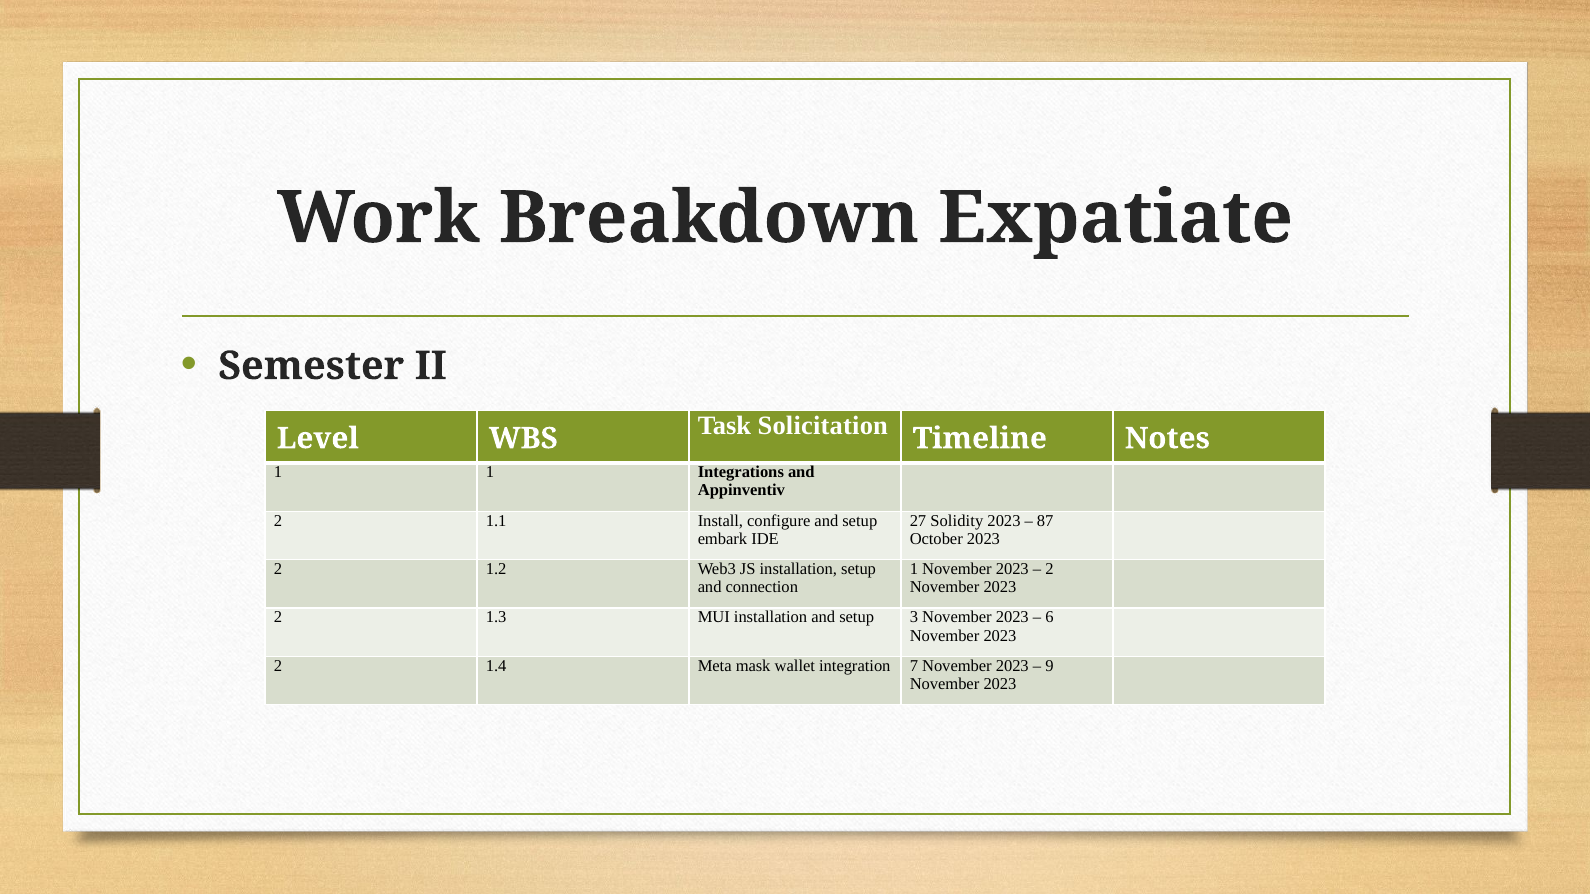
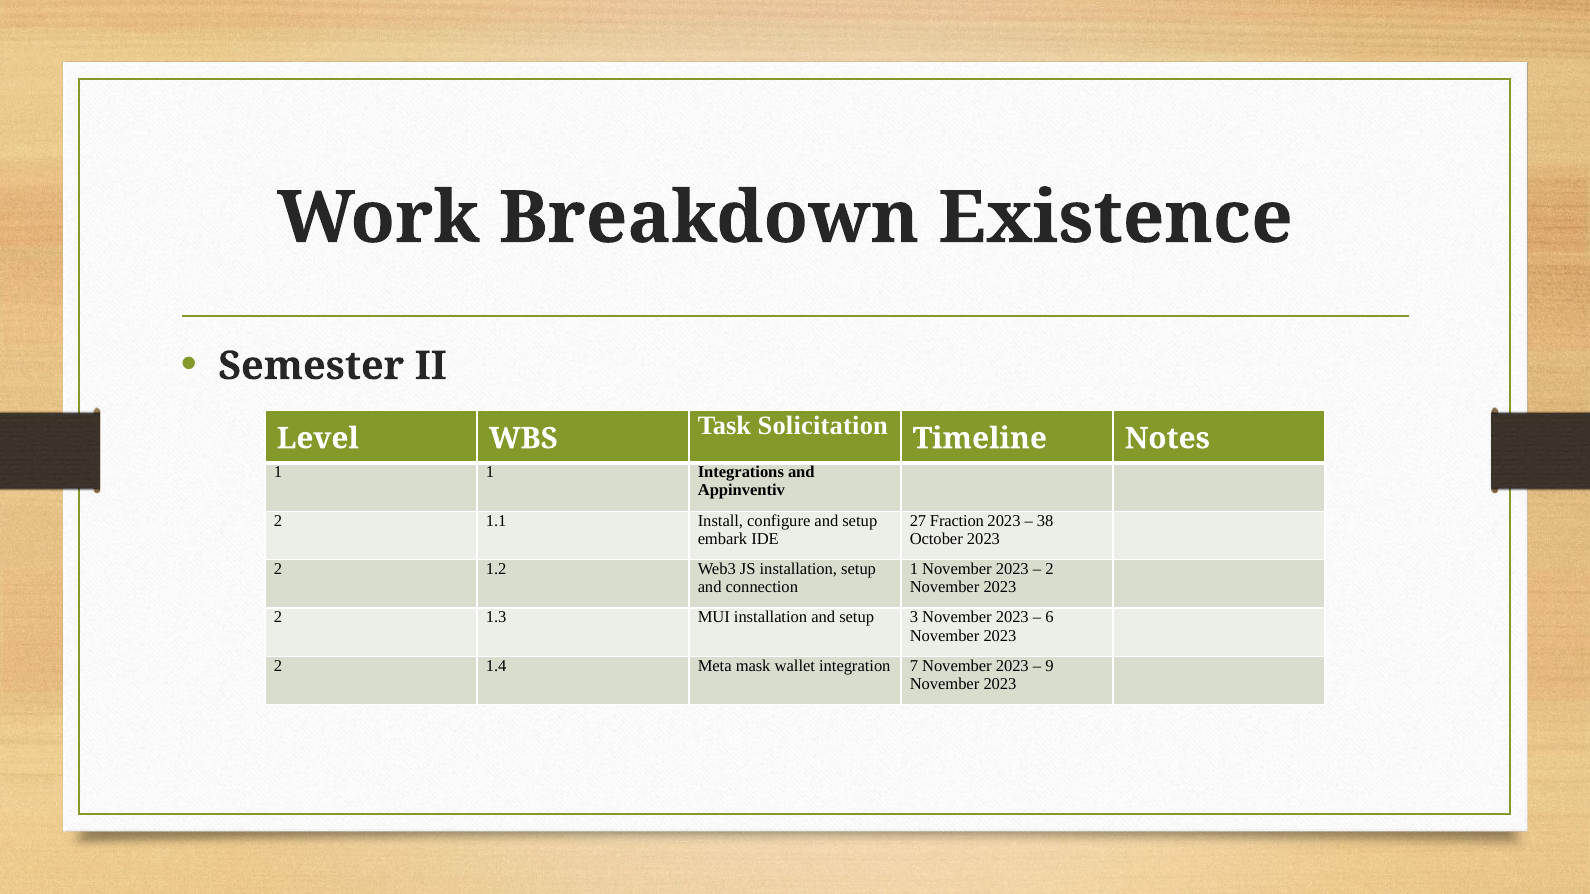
Expatiate: Expatiate -> Existence (1116, 218)
Solidity: Solidity -> Fraction (957, 521)
87: 87 -> 38 (1045, 521)
